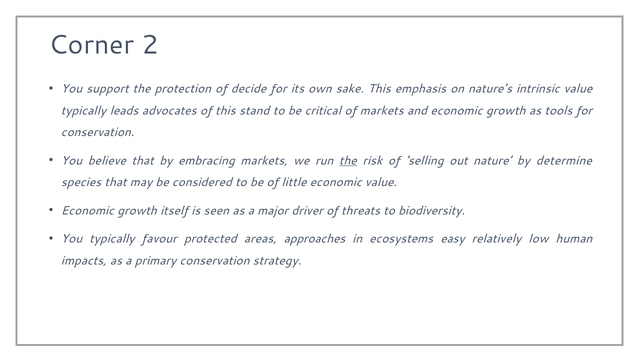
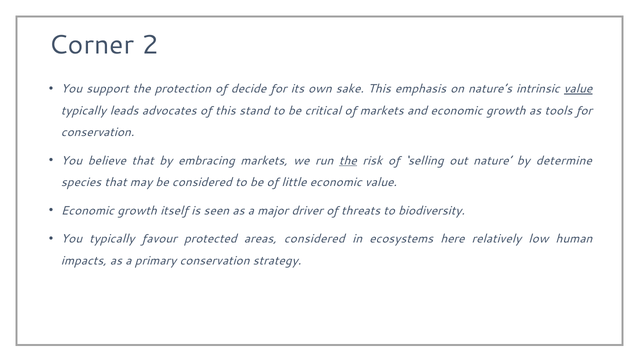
value underline: none -> present (578, 89)
areas approaches: approaches -> considered (314, 239)
easy: easy -> here (452, 239)
